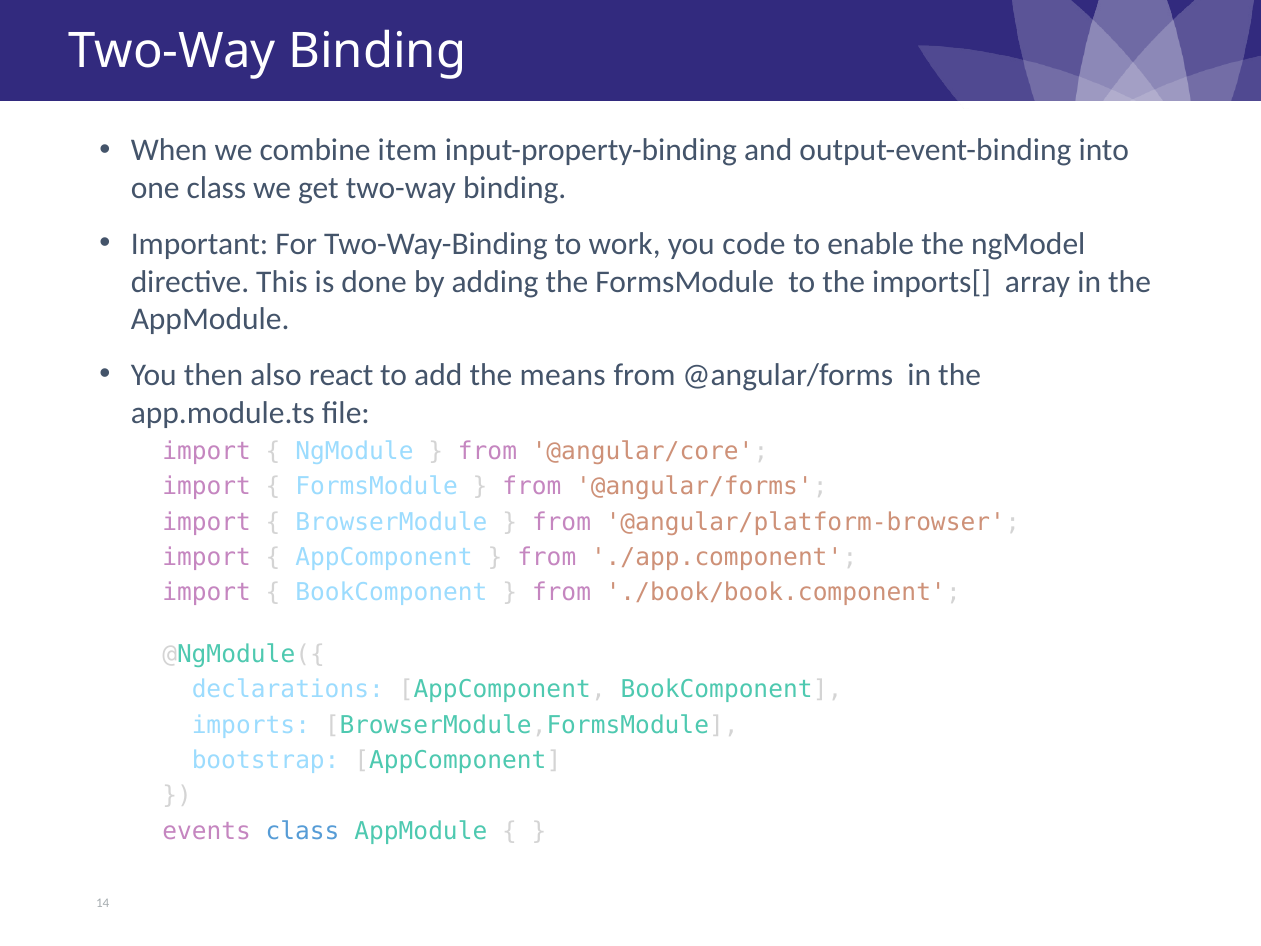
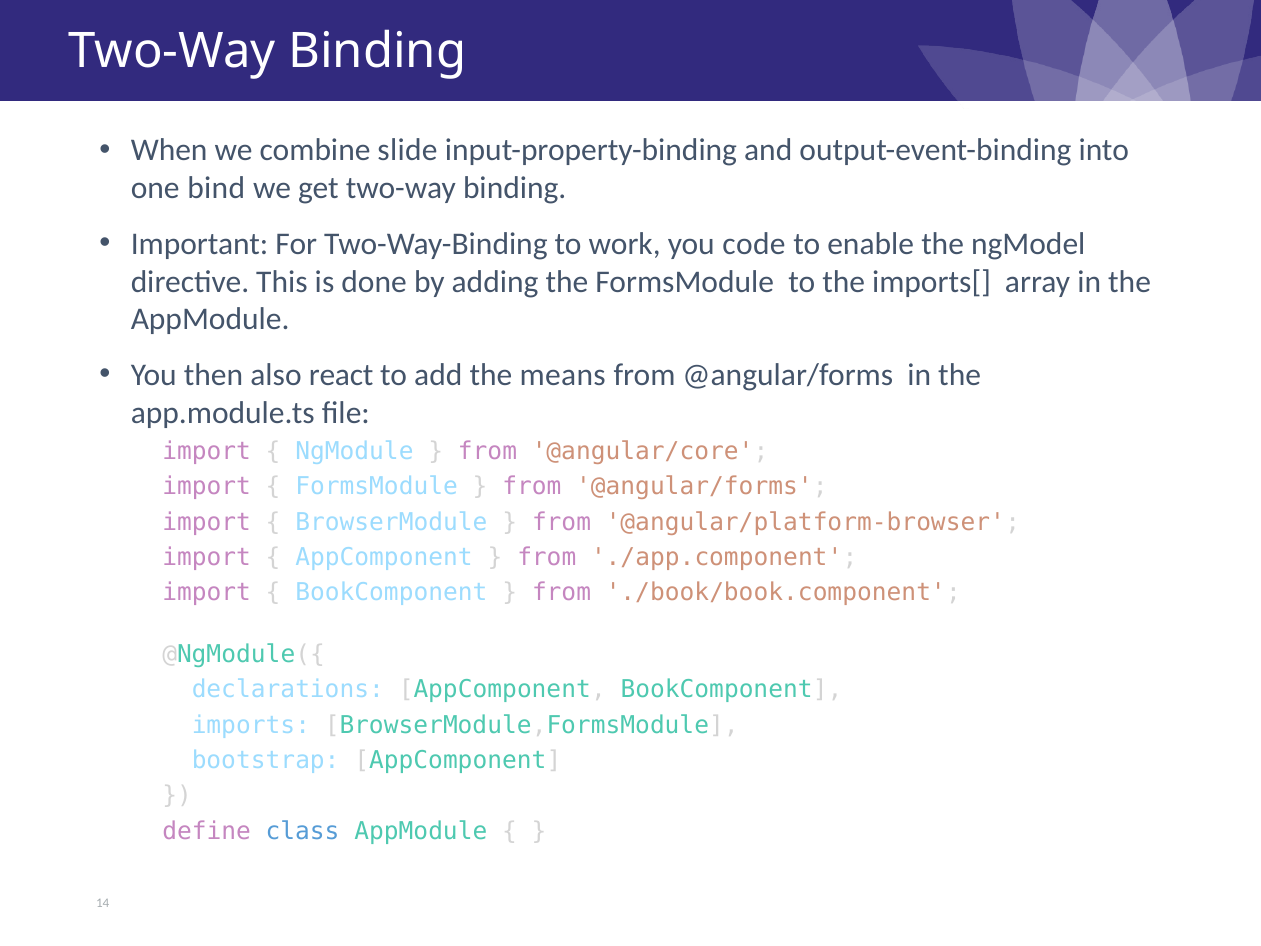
item: item -> slide (408, 151)
one class: class -> bind (216, 188)
events: events -> define (207, 831)
